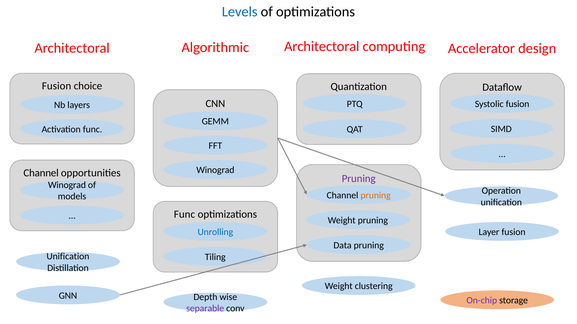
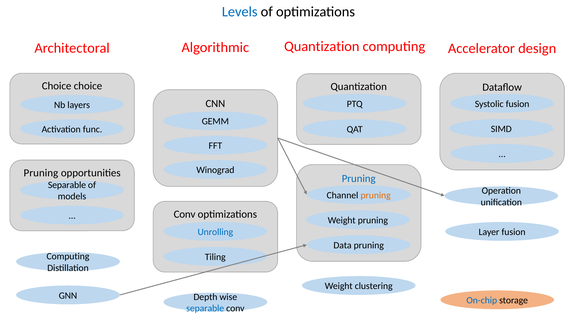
Algorithmic Architectoral: Architectoral -> Quantization (322, 46)
Fusion: Fusion -> Choice (57, 86)
Channel: Channel -> Pruning (41, 173)
Pruning colour: purple -> blue (359, 179)
Winograd: Winograd -> Separable (67, 185)
Func: Func -> Conv (185, 214)
Unification: Unification -> Computing (68, 257)
On-chip colour: purple -> blue (482, 301)
separable colour: purple -> blue (205, 309)
